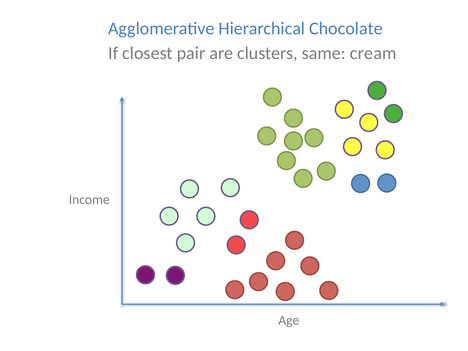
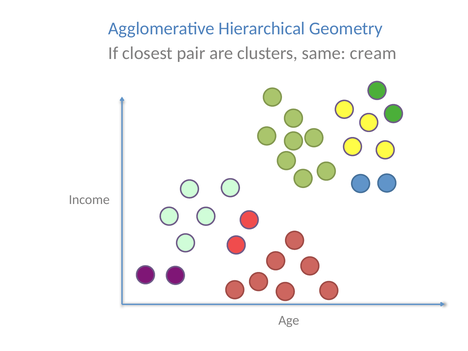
Chocolate: Chocolate -> Geometry (346, 28)
